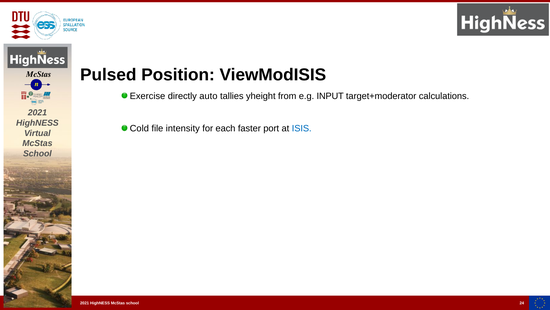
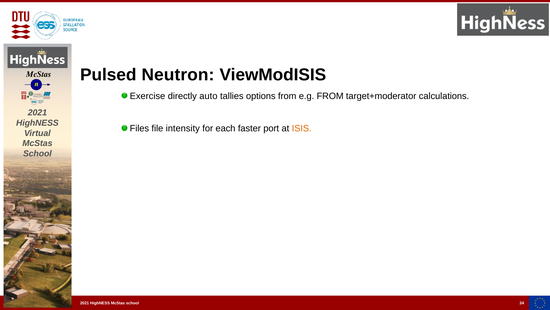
Position: Position -> Neutron (178, 75)
yheight: yheight -> options (261, 96)
e.g INPUT: INPUT -> FROM (330, 96)
Cold: Cold -> Files (139, 128)
ISIS colour: blue -> orange (302, 128)
